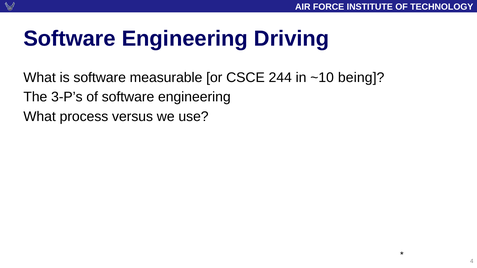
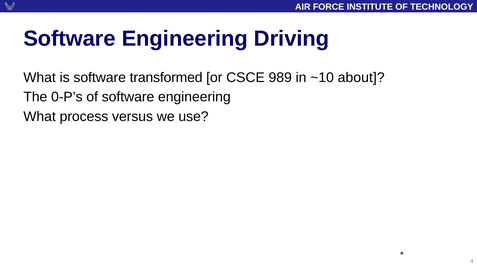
measurable: measurable -> transformed (166, 78)
244: 244 -> 989 (280, 78)
being: being -> about (361, 78)
3-P’s: 3-P’s -> 0-P’s (67, 97)
